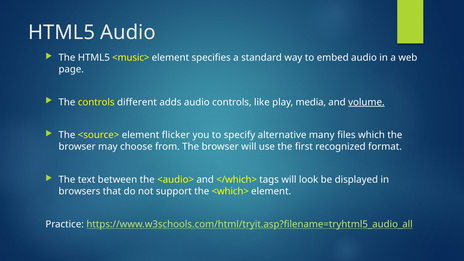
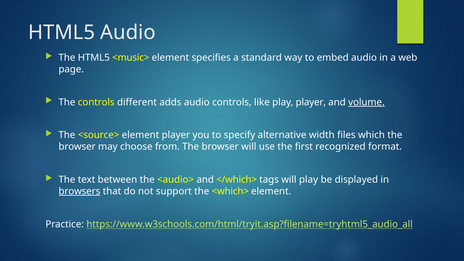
play media: media -> player (311, 102)
element flicker: flicker -> player (176, 135)
many: many -> width (322, 135)
will look: look -> play (309, 180)
browsers underline: none -> present (79, 191)
